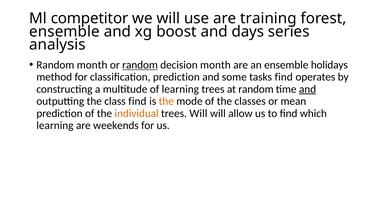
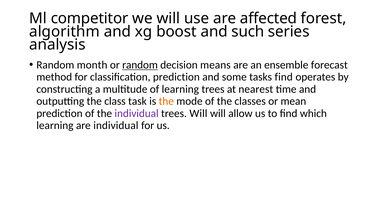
training: training -> affected (269, 18)
ensemble: ensemble -> algorithm (65, 31)
days: days -> such (248, 31)
decision month: month -> means (215, 65)
holidays: holidays -> forecast (329, 65)
at random: random -> nearest (256, 89)
and underline: present -> none (308, 89)
class find: find -> task (137, 101)
individual colour: orange -> purple (137, 113)
are weekends: weekends -> individual (116, 125)
